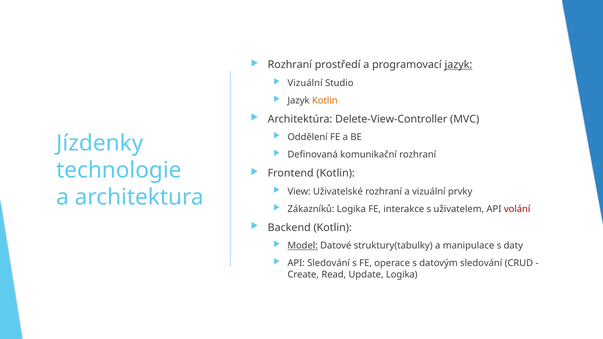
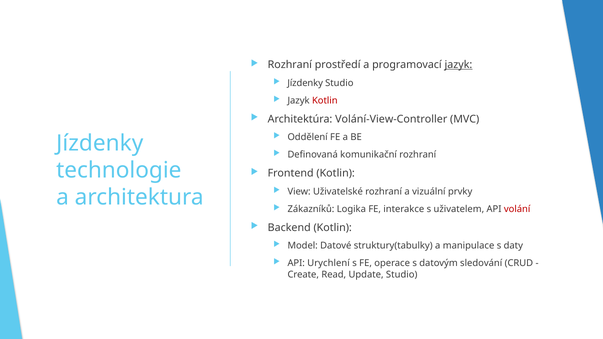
Vizuální: Vizuální -> Jízdenky (305, 83)
Kotlin colour: orange -> red (325, 101)
Delete-View-Controller: Delete-View-Controller -> Volání-View-Controller (391, 119)
Model underline: present -> none (303, 246)
API Sledování: Sledování -> Urychlení (329, 263)
Update Logika: Logika -> Studio (402, 275)
